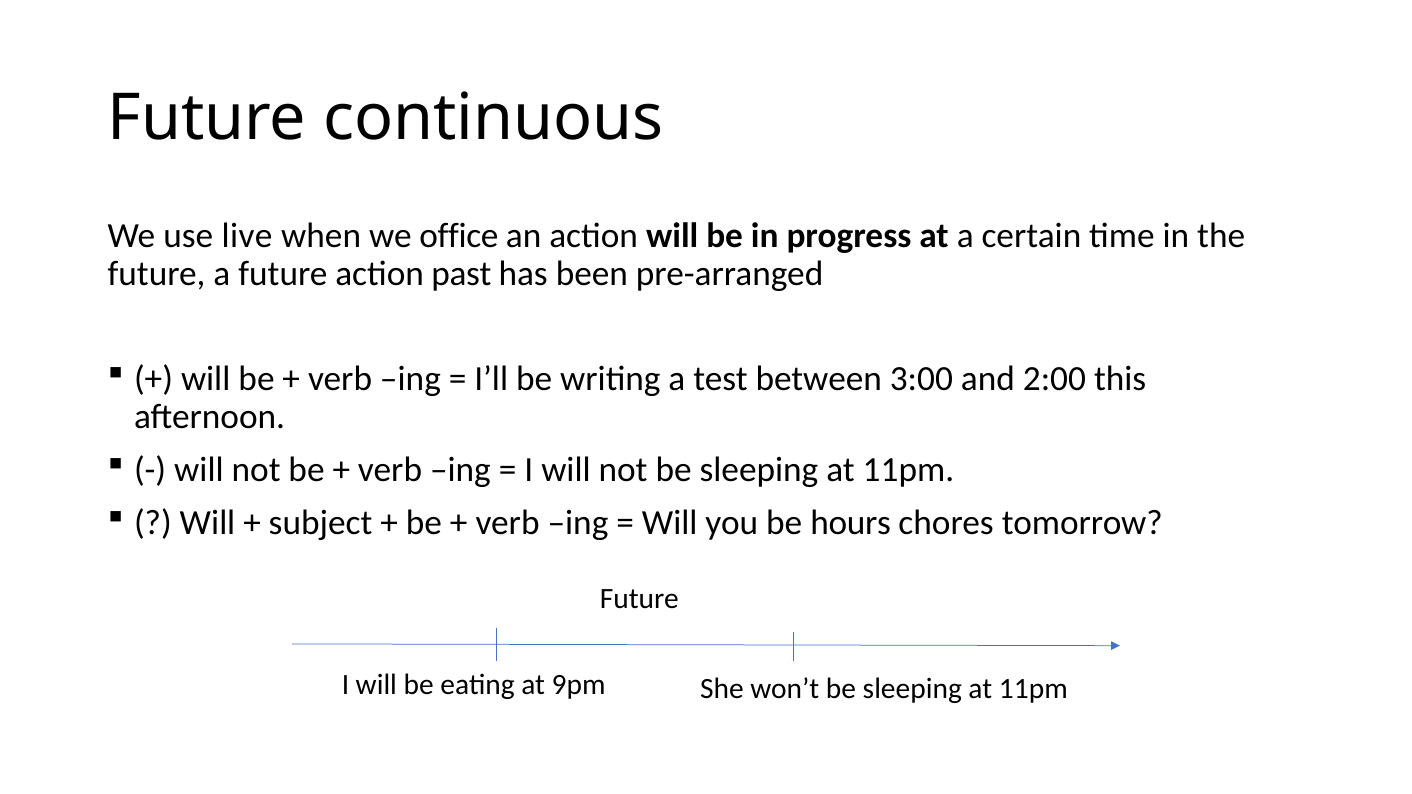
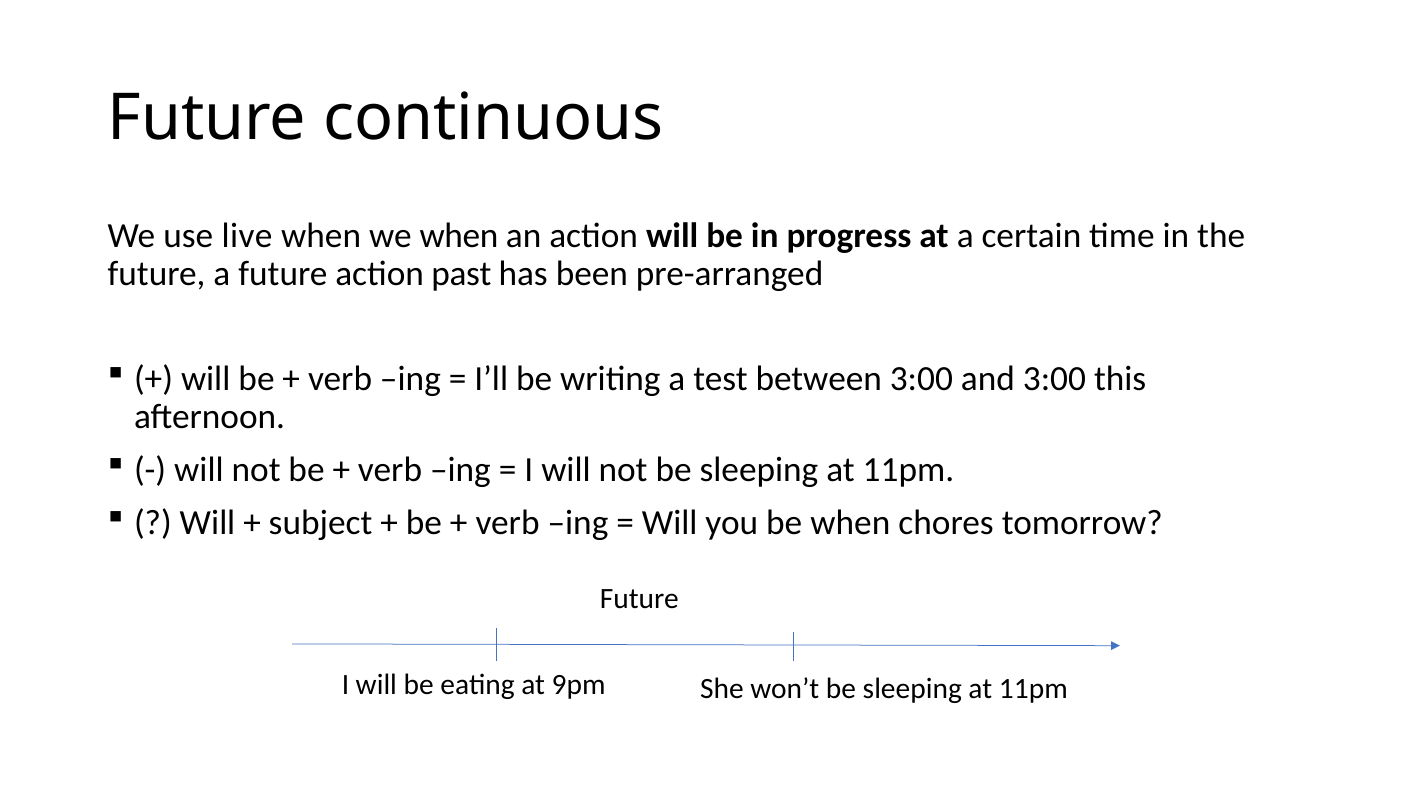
we office: office -> when (459, 236)
and 2:00: 2:00 -> 3:00 (1054, 379)
be hours: hours -> when (850, 523)
